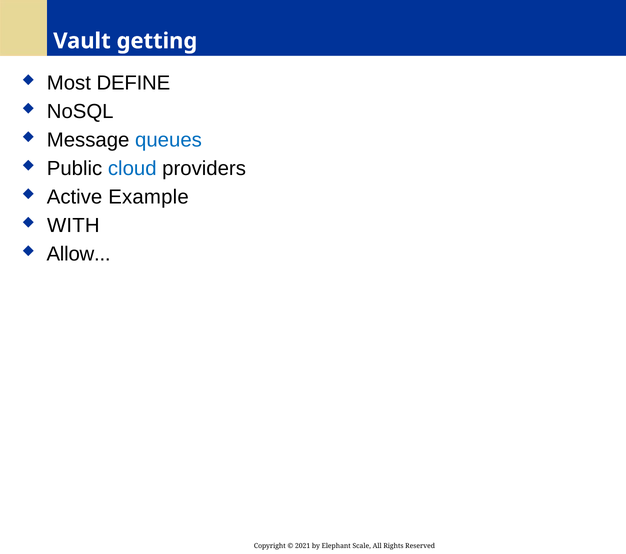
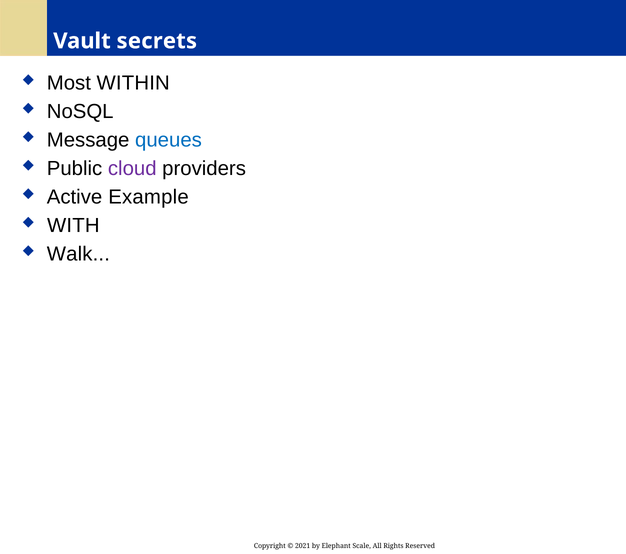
getting: getting -> secrets (157, 41)
DEFINE: DEFINE -> WITHIN (133, 83)
cloud colour: blue -> purple (132, 169)
Allow: Allow -> Walk (78, 254)
